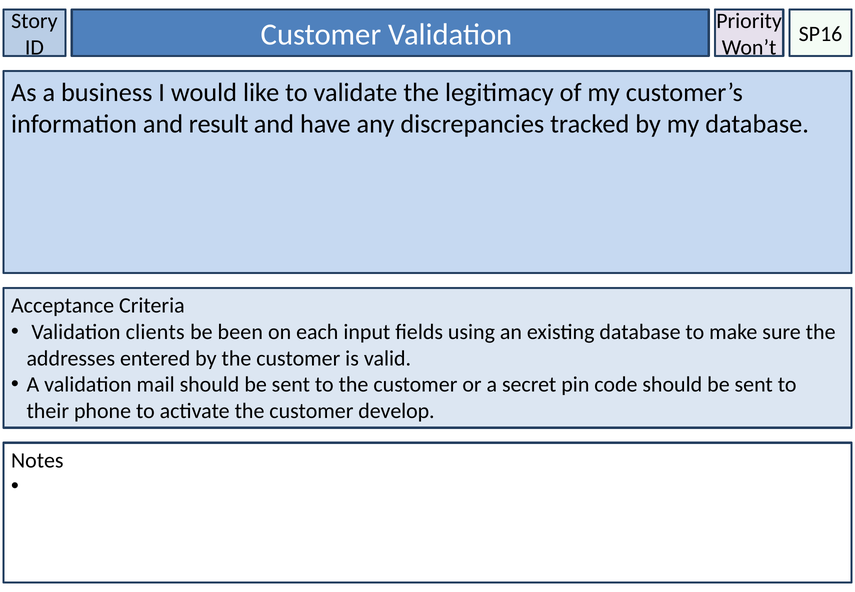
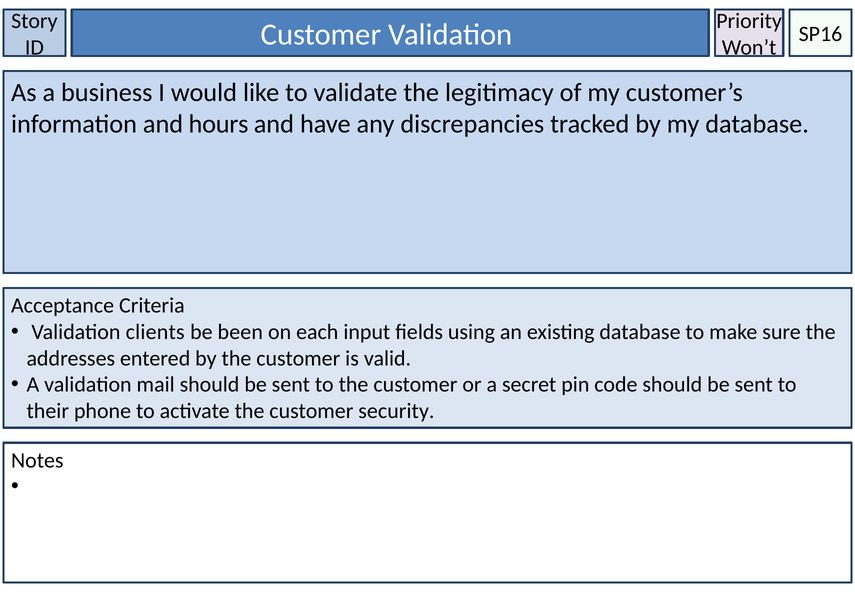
result: result -> hours (219, 124)
develop: develop -> security (396, 411)
